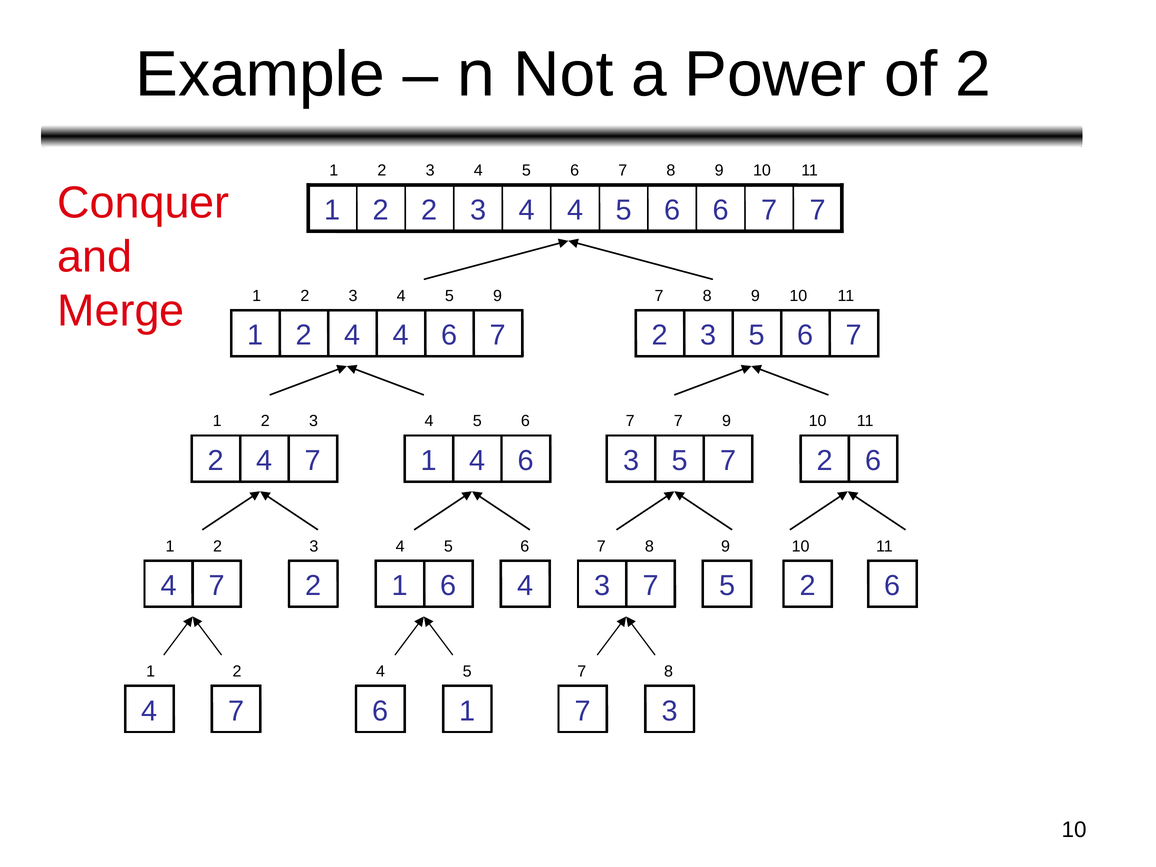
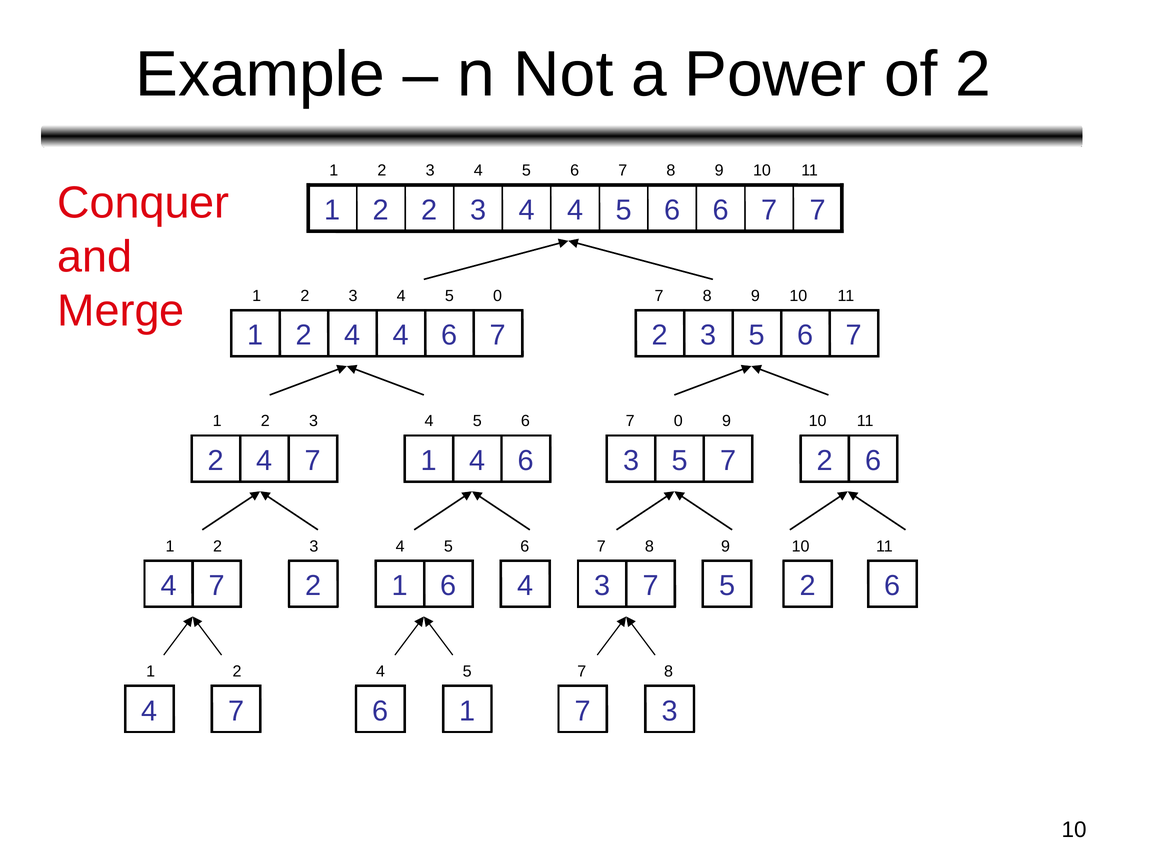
4 5 9: 9 -> 0 (497, 296)
7: 7 -> 0 (678, 421)
